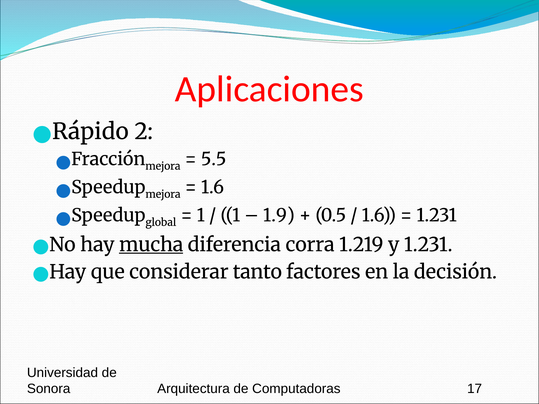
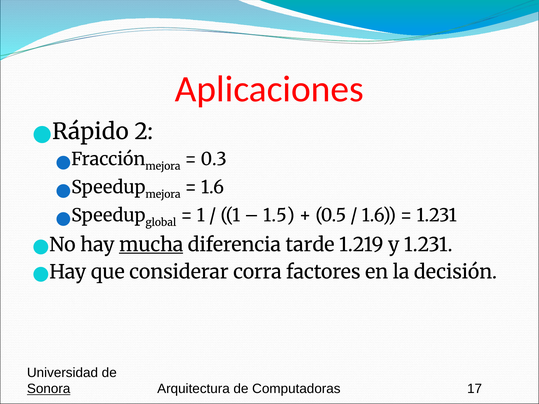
5.5: 5.5 -> 0.3 (214, 159)
1.9: 1.9 -> 1.5 (279, 216)
corra: corra -> tarde (310, 245)
tanto: tanto -> corra (257, 272)
Sonora underline: none -> present (49, 389)
